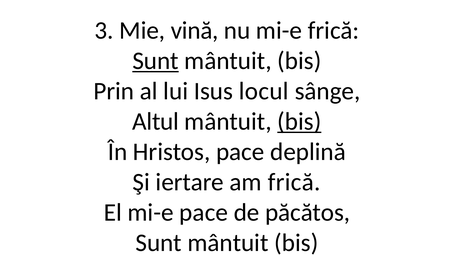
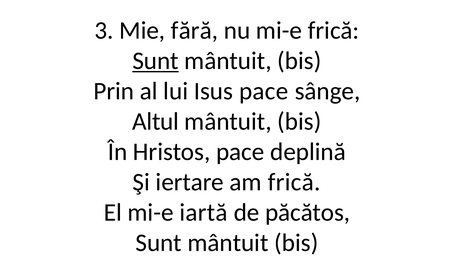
vină: vină -> fără (195, 30)
Isus locul: locul -> pace (264, 91)
bis underline: present -> none (299, 121)
mi-e pace: pace -> iartă (204, 212)
